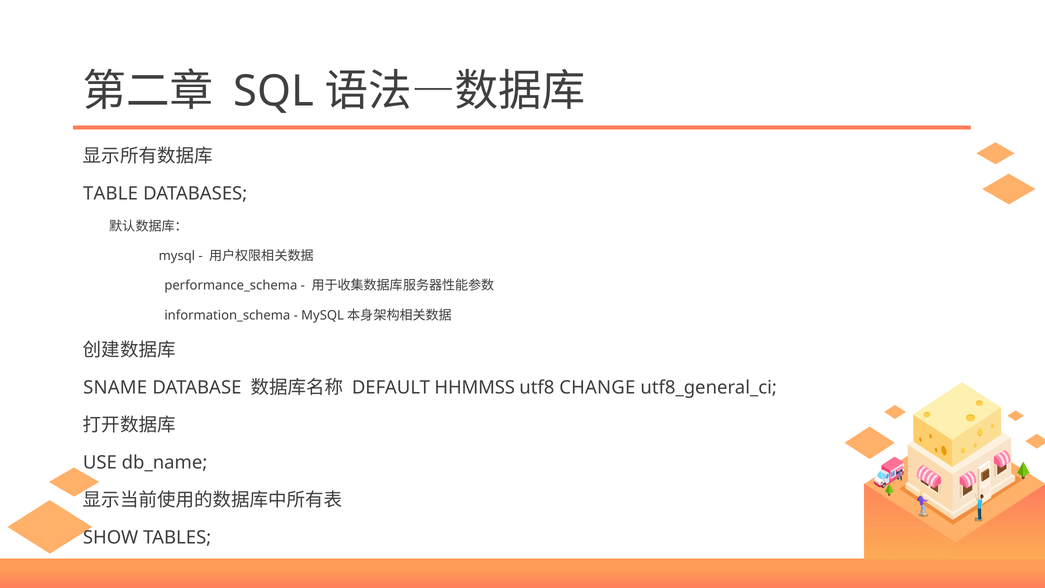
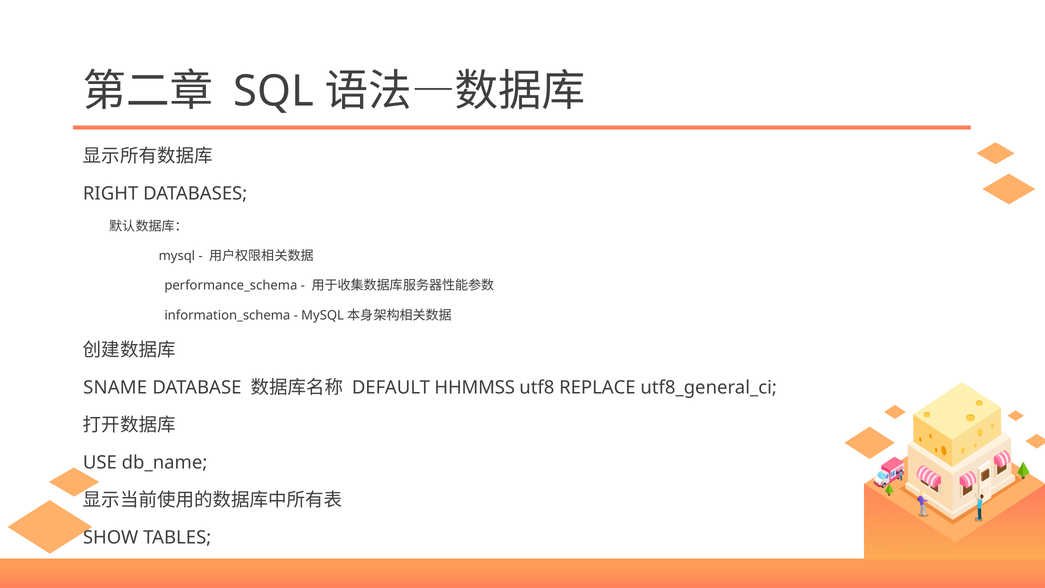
TABLE: TABLE -> RIGHT (111, 194)
CHANGE: CHANGE -> REPLACE (597, 387)
